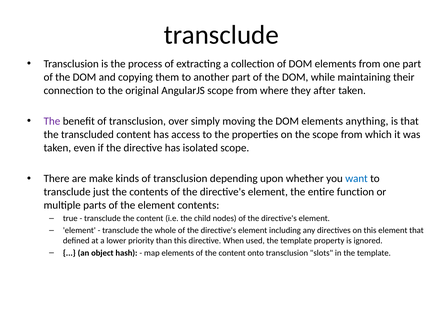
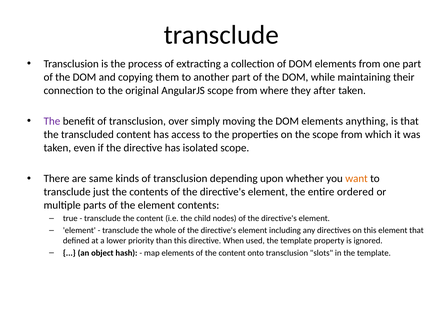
make: make -> same (101, 179)
want colour: blue -> orange (357, 179)
function: function -> ordered (355, 192)
